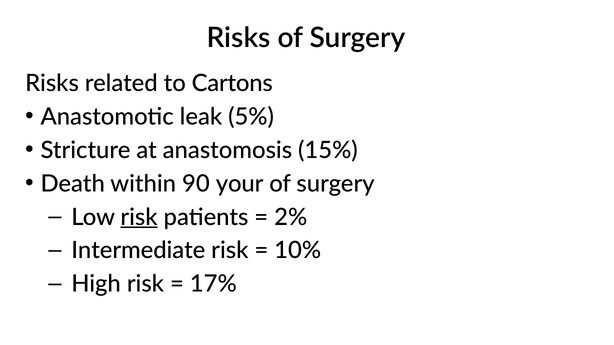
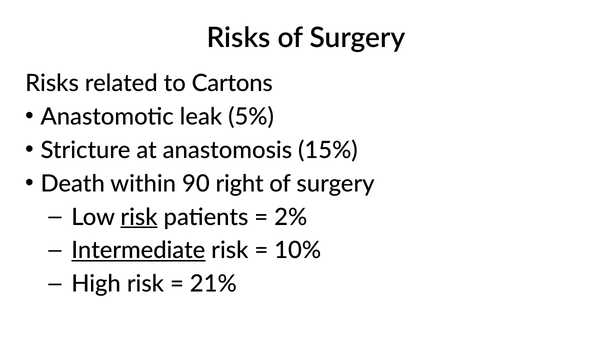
your: your -> right (240, 184)
Intermediate underline: none -> present (138, 251)
17%: 17% -> 21% (213, 284)
